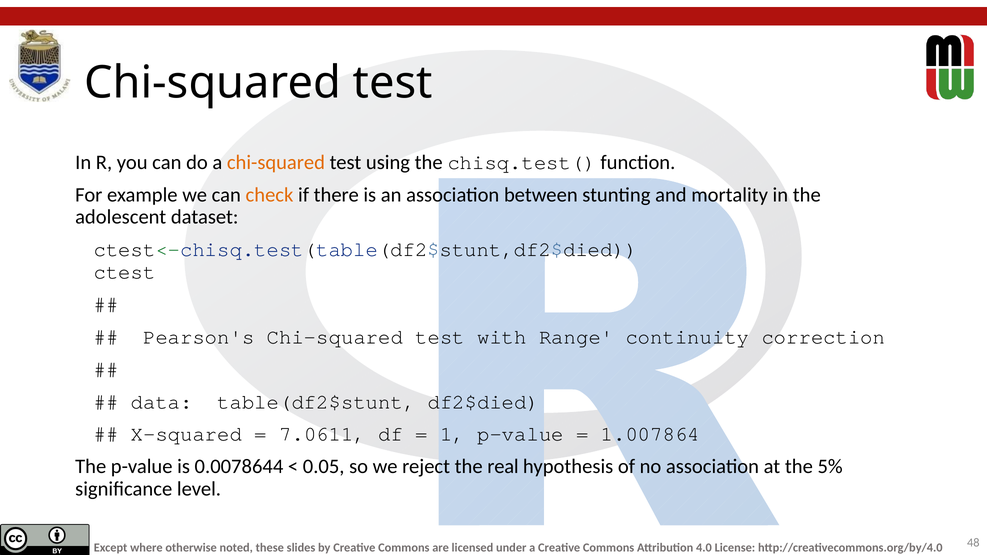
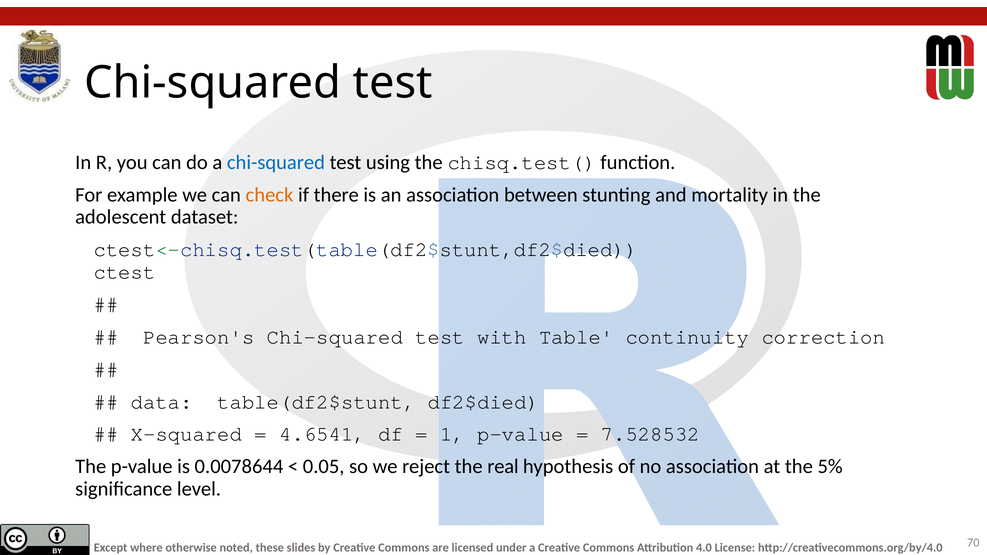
chi-squared colour: orange -> blue (276, 162)
Range: Range -> Table (576, 337)
7.0611: 7.0611 -> 4.6541 (323, 434)
1.007864: 1.007864 -> 7.528532 (650, 434)
48: 48 -> 70 (973, 543)
